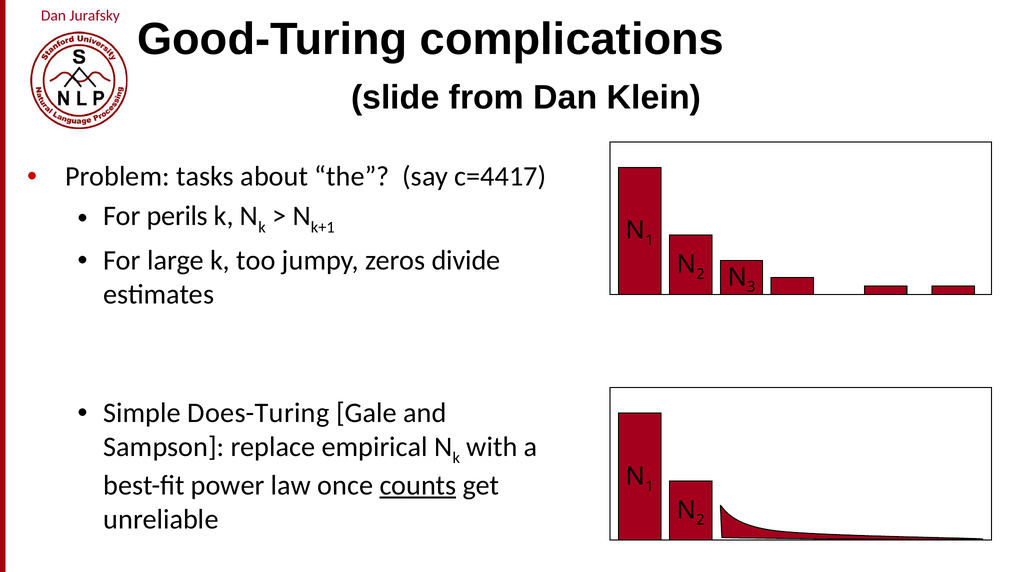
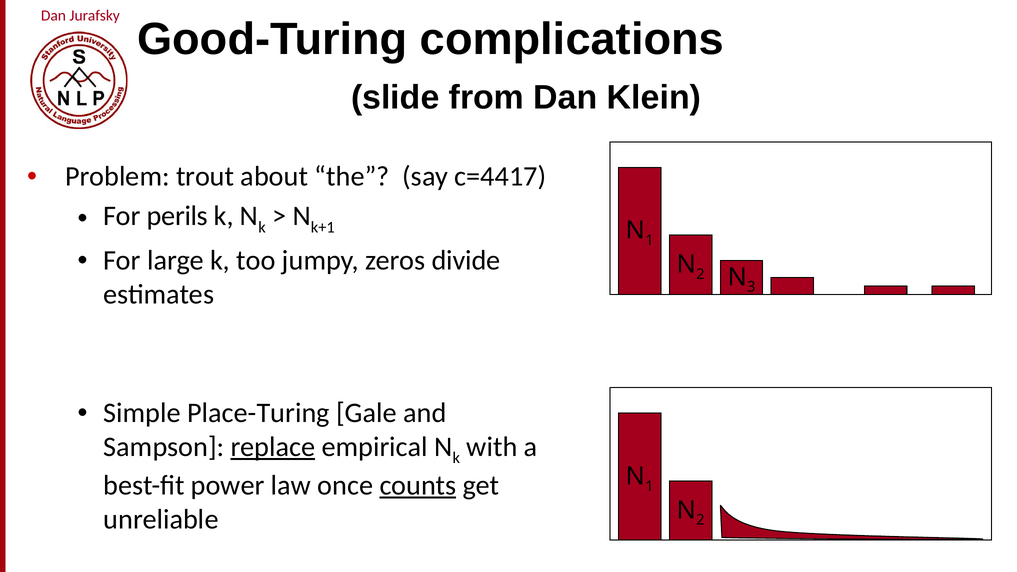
tasks: tasks -> trout (205, 177)
Does-Turing: Does-Turing -> Place-Turing (259, 413)
replace underline: none -> present (273, 447)
